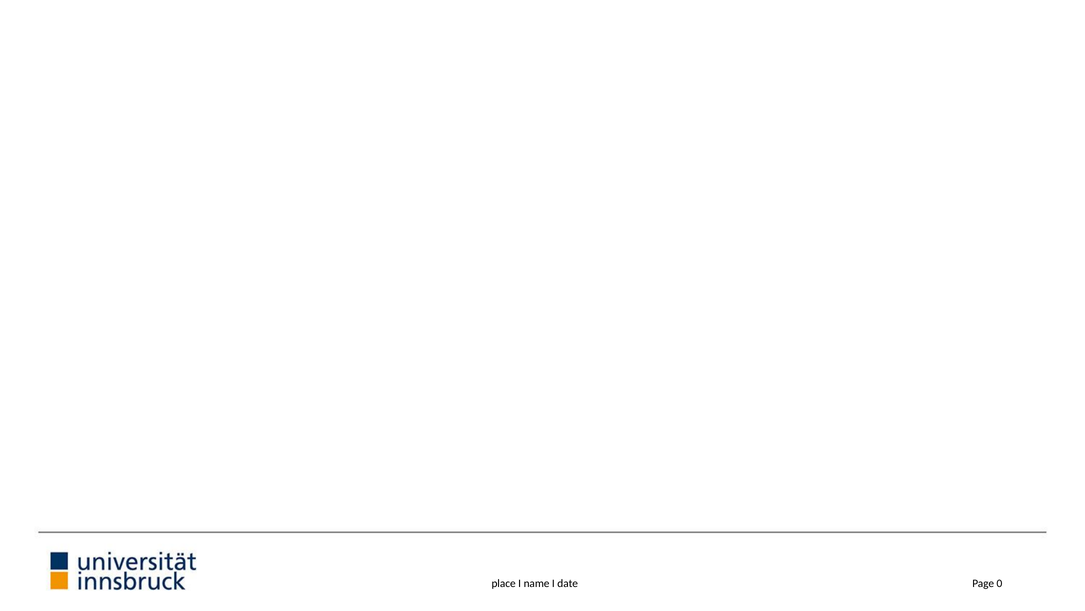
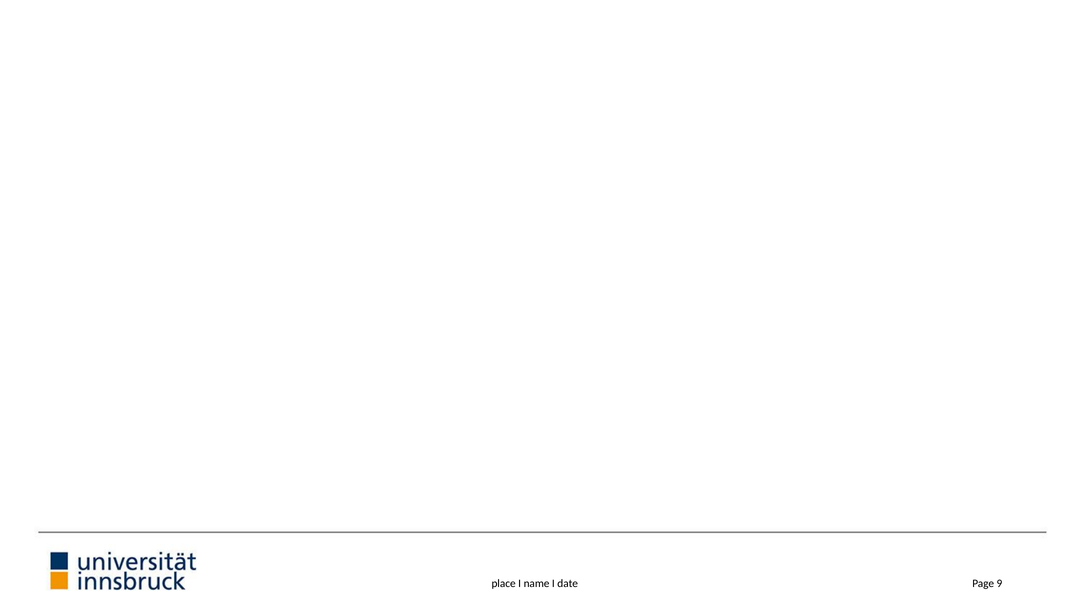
0: 0 -> 9 (999, 583)
